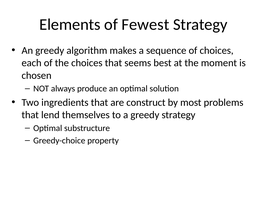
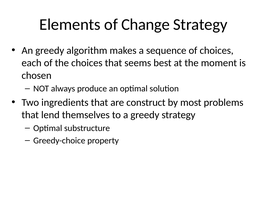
Fewest: Fewest -> Change (146, 25)
